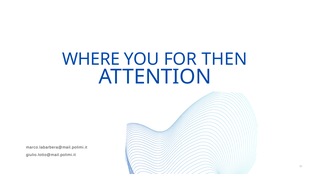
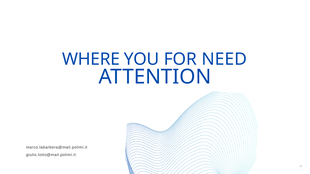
THEN: THEN -> NEED (224, 59)
